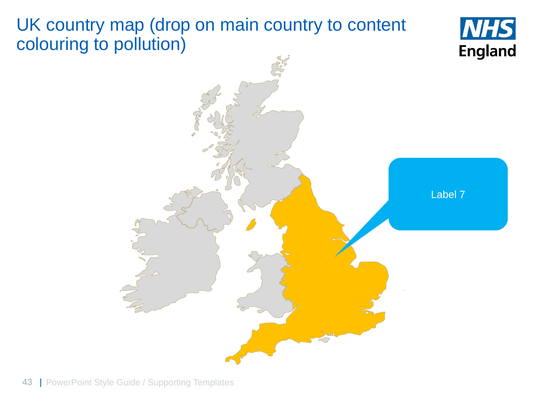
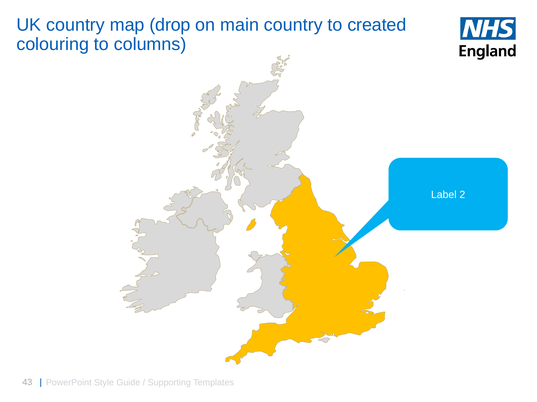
content: content -> created (377, 25)
pollution: pollution -> columns (150, 44)
7: 7 -> 2 (462, 195)
